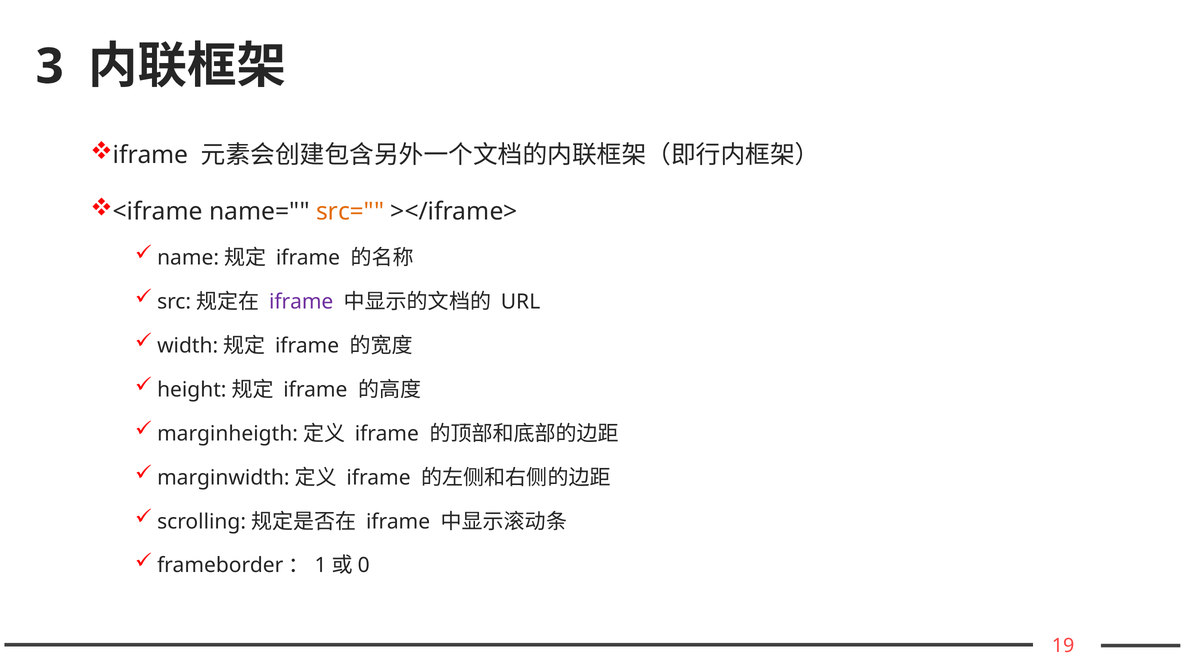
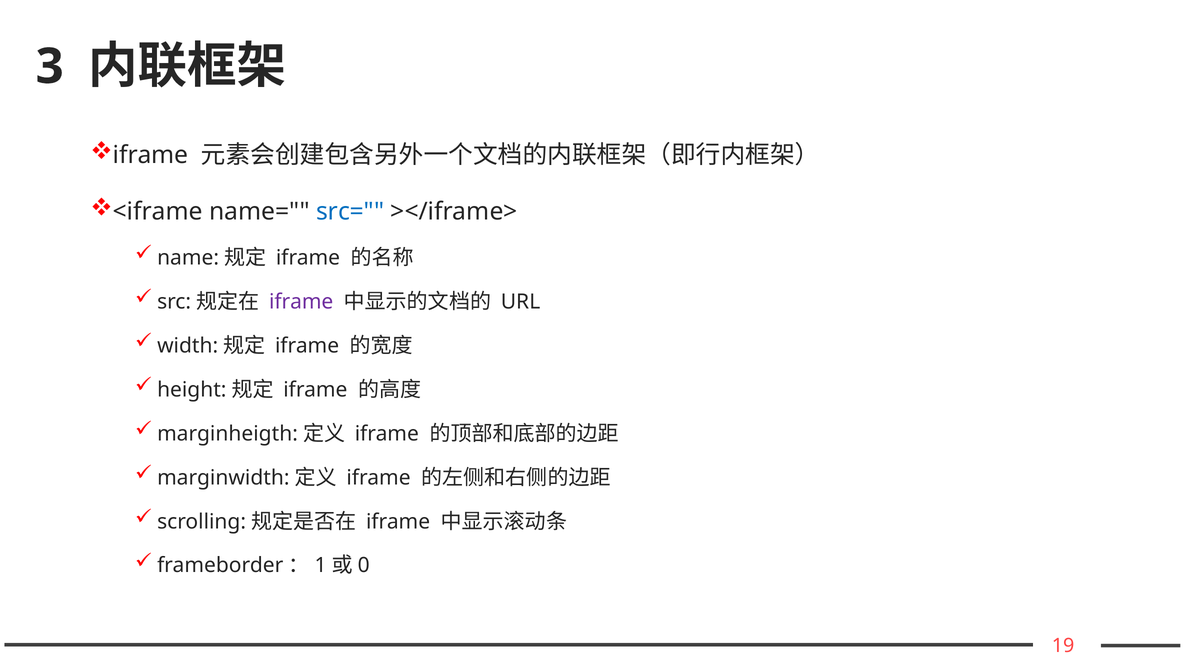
src= colour: orange -> blue (350, 212)
